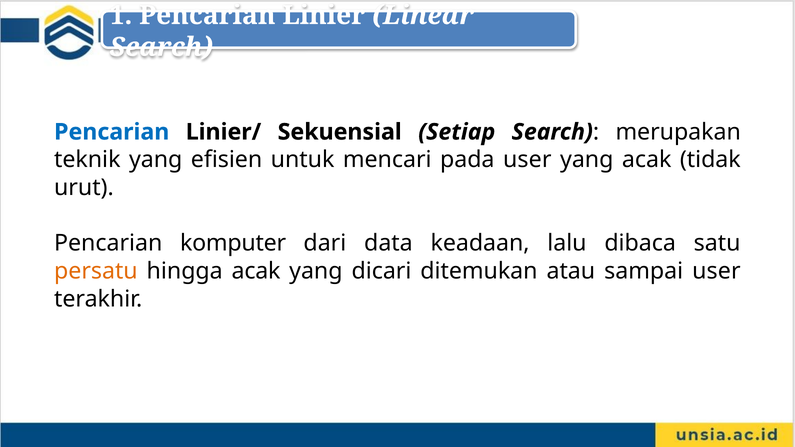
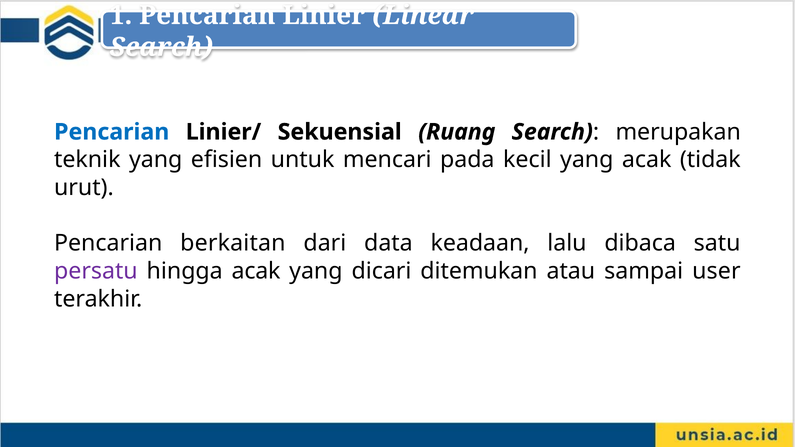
Setiap: Setiap -> Ruang (457, 132)
pada user: user -> kecil (527, 160)
komputer: komputer -> berkaitan (233, 243)
persatu colour: orange -> purple (96, 271)
